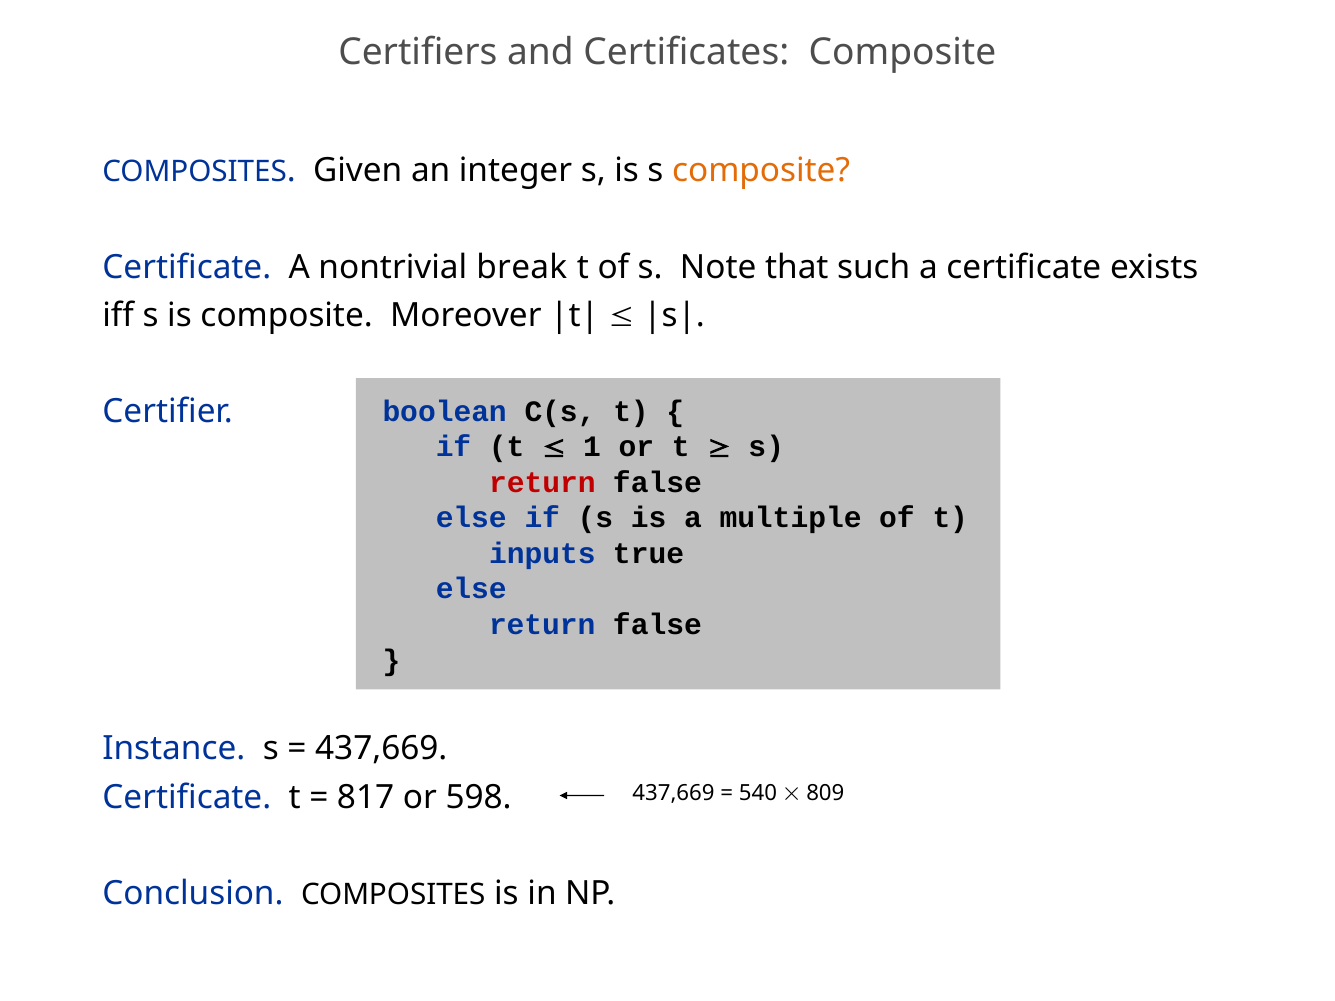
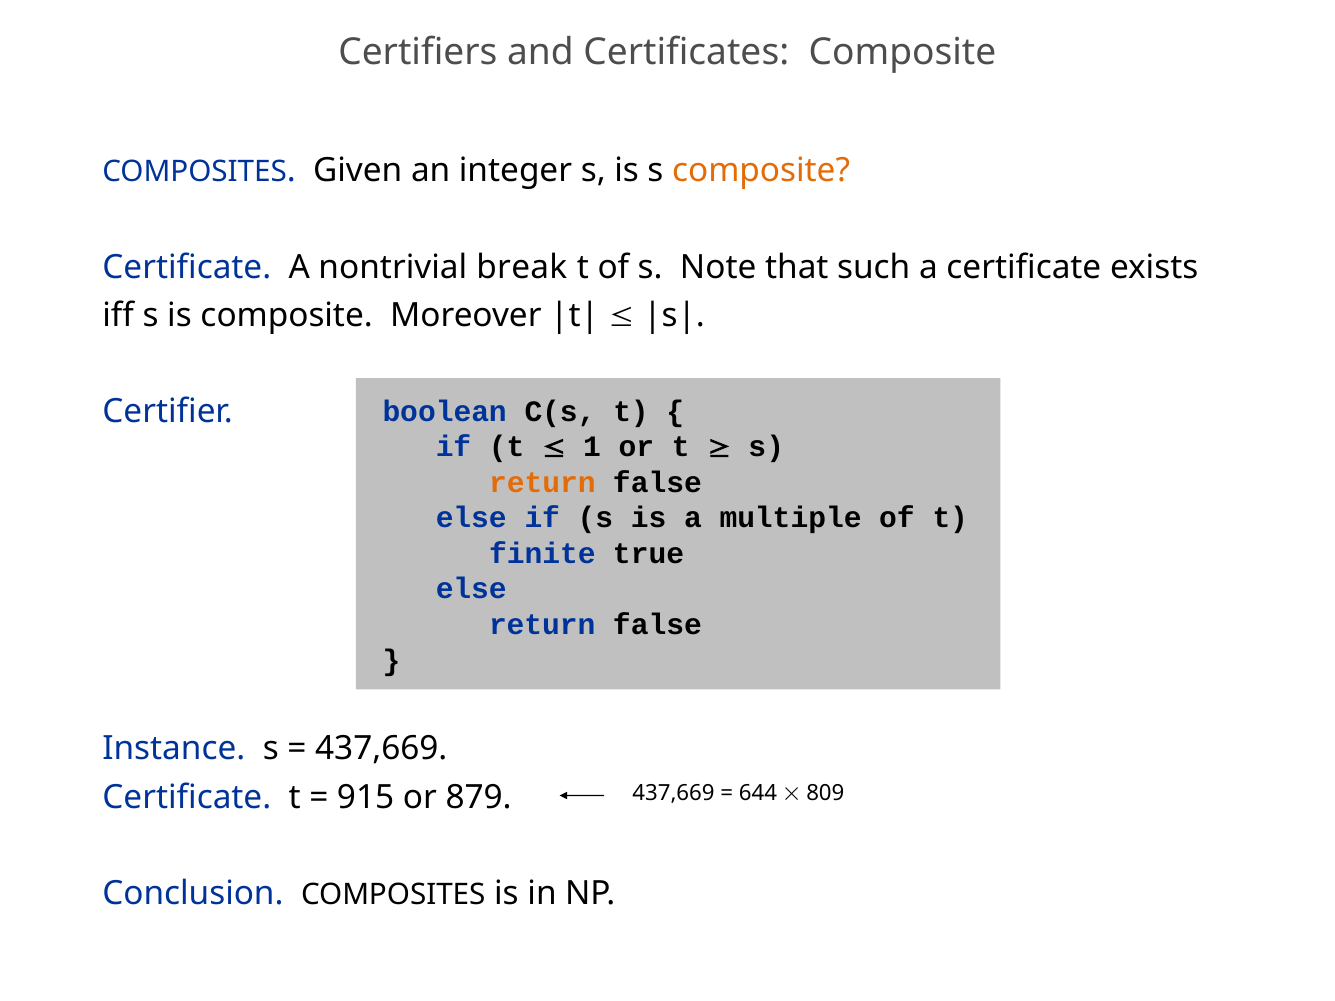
return colour: red -> orange (542, 483)
inputs: inputs -> finite (542, 554)
540: 540 -> 644 (758, 794)
817: 817 -> 915 (366, 797)
598: 598 -> 879 (479, 797)
